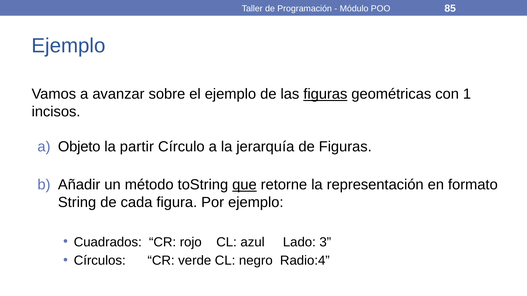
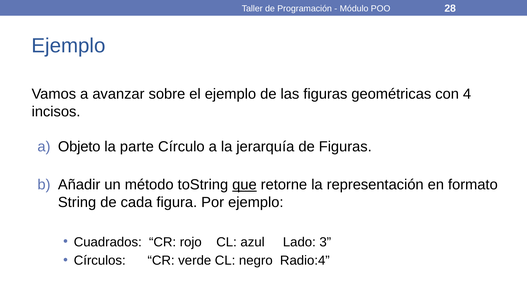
85: 85 -> 28 (450, 9)
figuras underline: present -> none (325, 94)
1: 1 -> 4 (467, 94)
partir: partir -> parte (137, 147)
